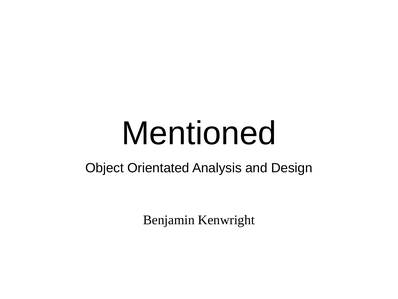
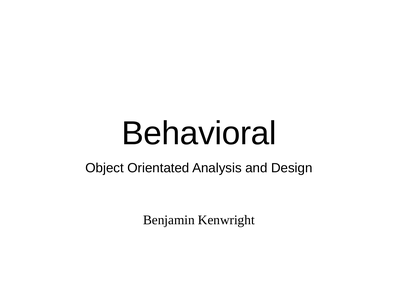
Mentioned: Mentioned -> Behavioral (199, 133)
